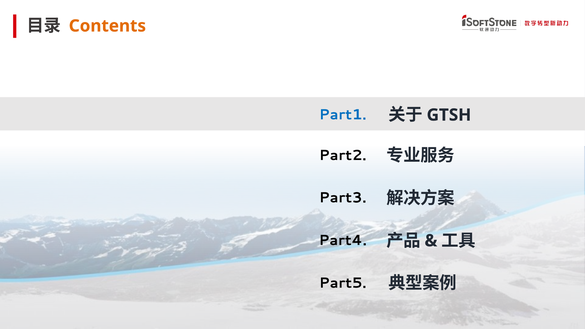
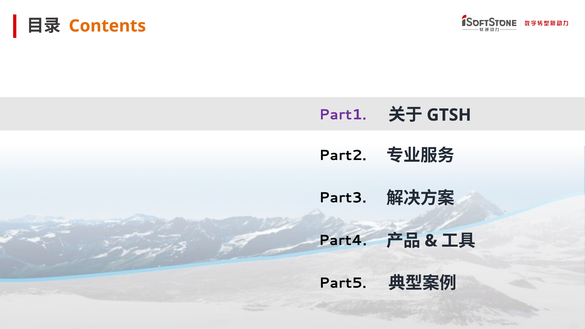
Part1 colour: blue -> purple (343, 115)
